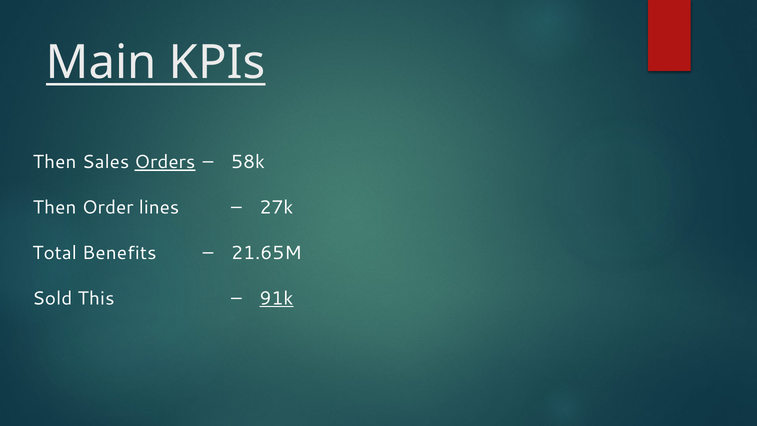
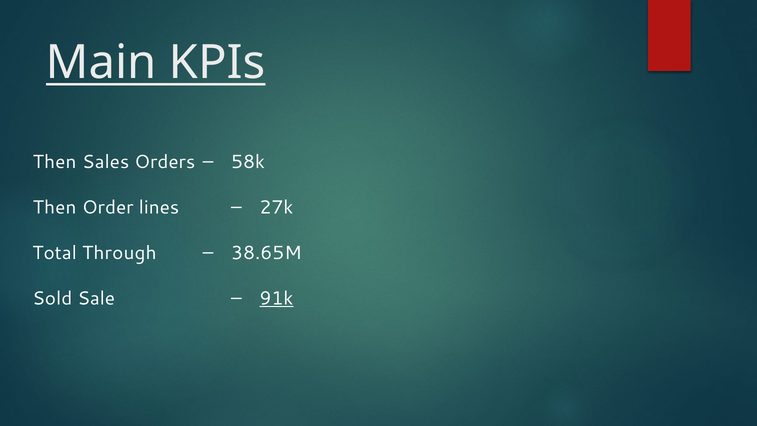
Orders underline: present -> none (165, 162)
Benefits: Benefits -> Through (119, 253)
21.65M: 21.65M -> 38.65M (266, 253)
This: This -> Sale (96, 298)
